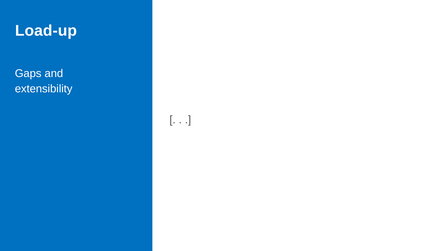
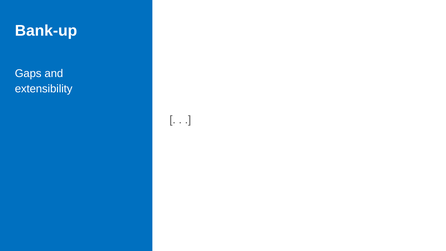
Load-up: Load-up -> Bank-up (46, 31)
